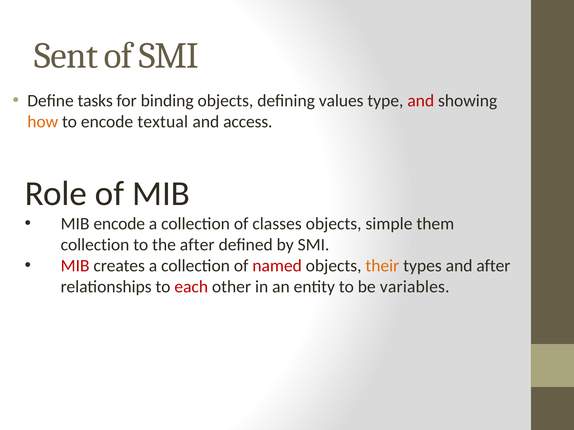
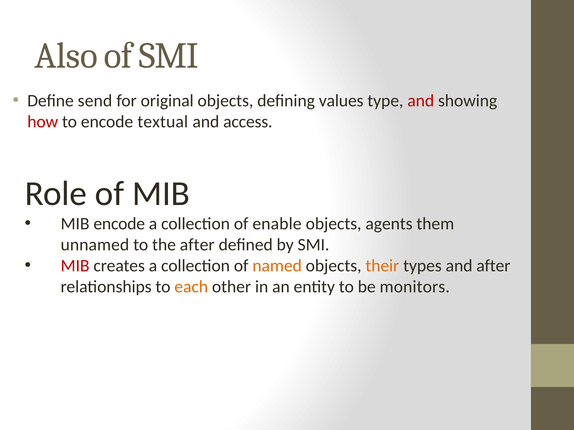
Sent: Sent -> Also (66, 56)
tasks: tasks -> send (95, 101)
binding: binding -> original (167, 101)
how colour: orange -> red (43, 122)
classes: classes -> enable (277, 224)
simple: simple -> agents (389, 224)
collection: collection -> unnamed (95, 245)
named colour: red -> orange (277, 266)
each colour: red -> orange (191, 287)
variables: variables -> monitors (415, 287)
